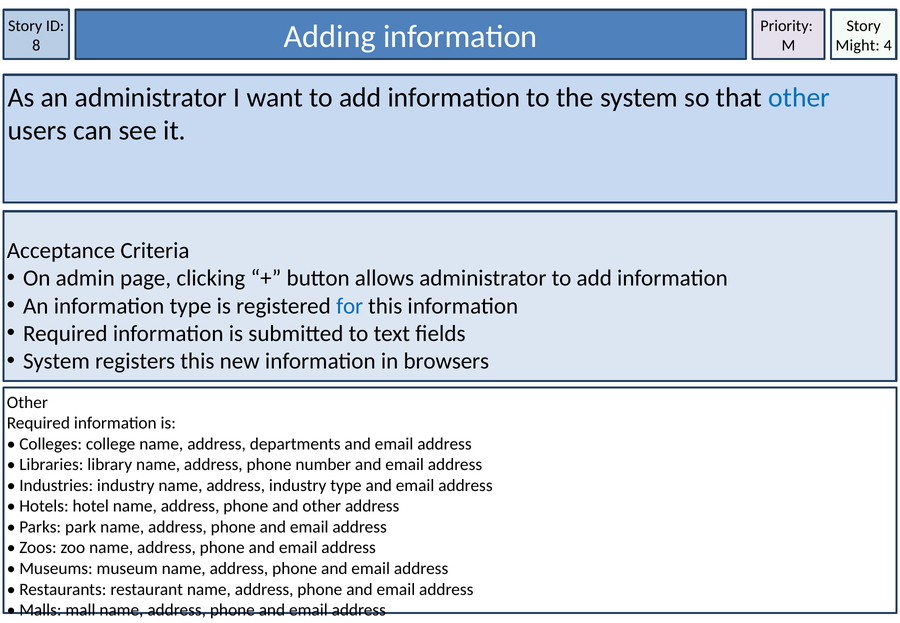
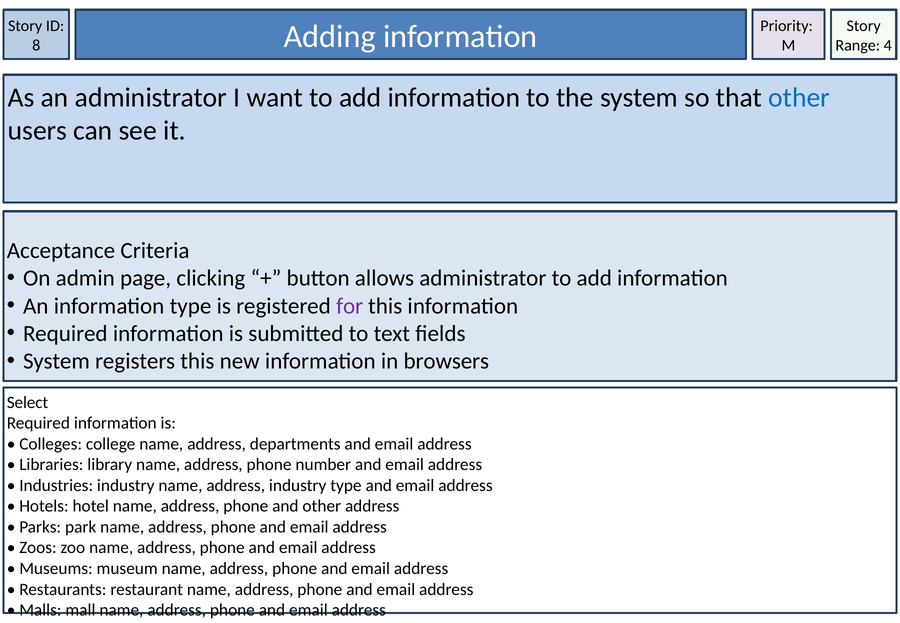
Might: Might -> Range (858, 45)
for colour: blue -> purple (350, 306)
Other: Other -> Select (27, 402)
